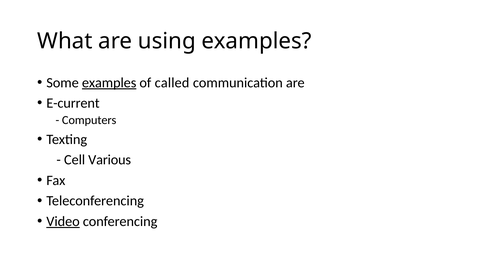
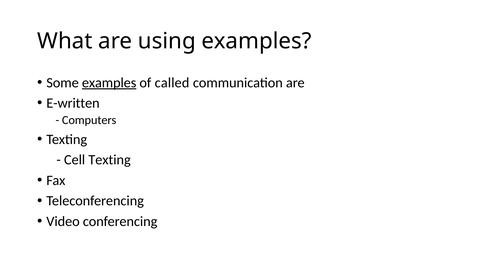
E-current: E-current -> E-written (73, 103)
Cell Various: Various -> Texting (110, 160)
Video underline: present -> none (63, 221)
